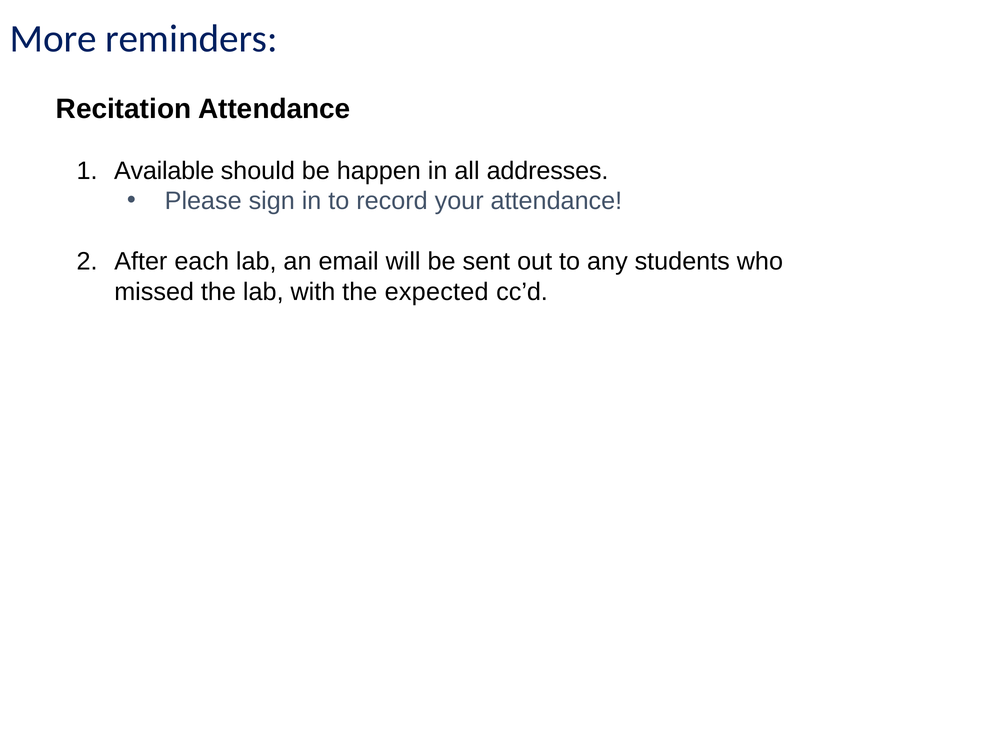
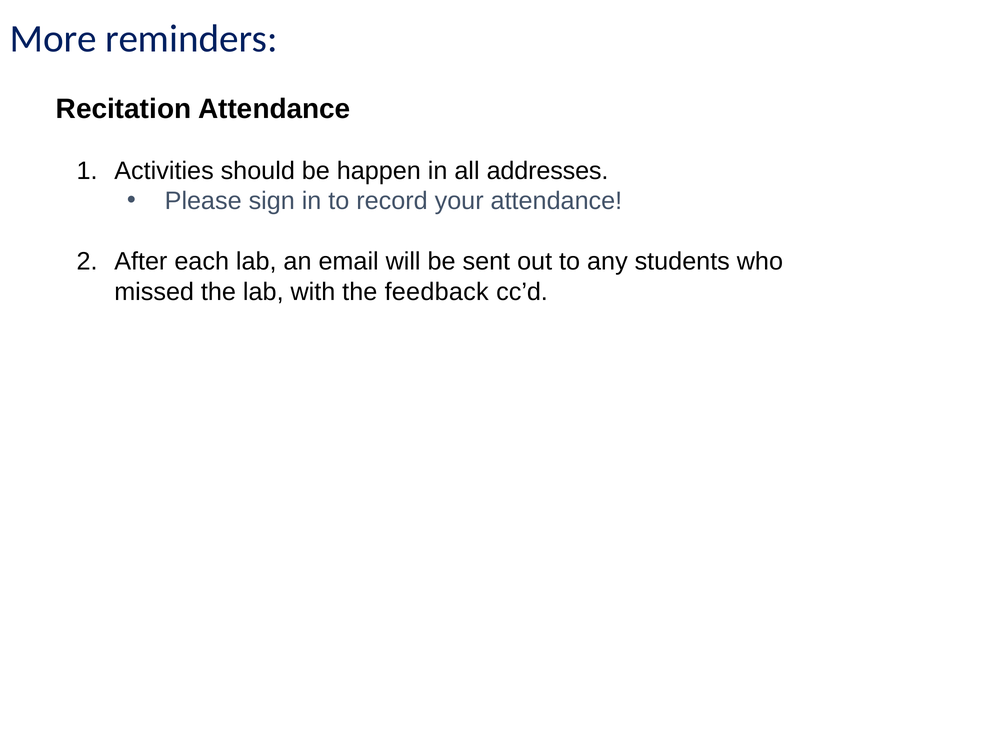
Available: Available -> Activities (164, 171)
expected: expected -> feedback (437, 292)
